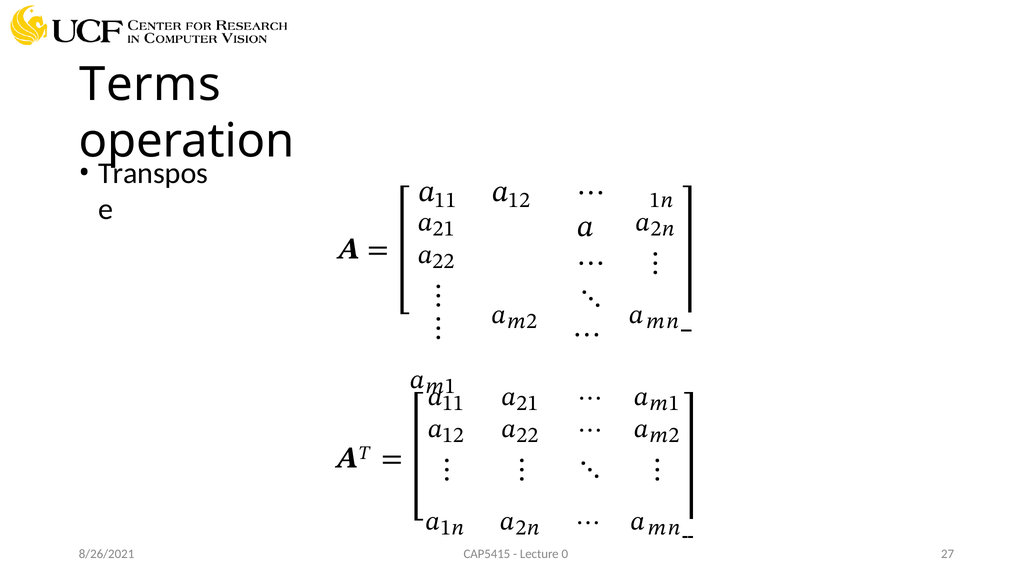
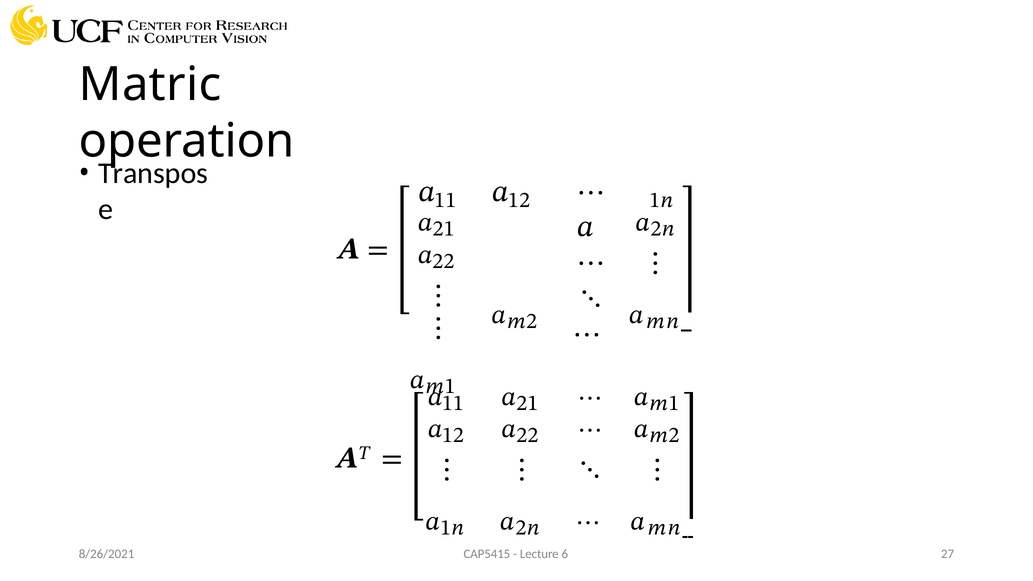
Terms: Terms -> Matric (150, 85)
0: 0 -> 6 (565, 554)
